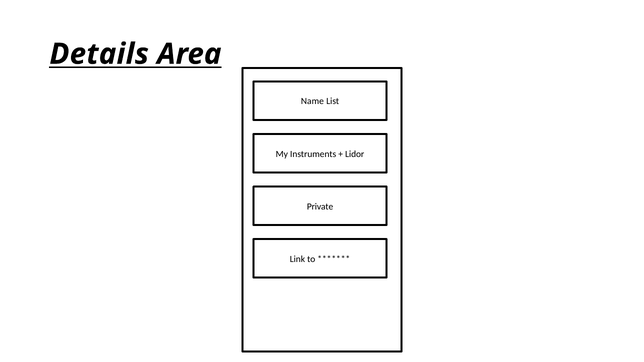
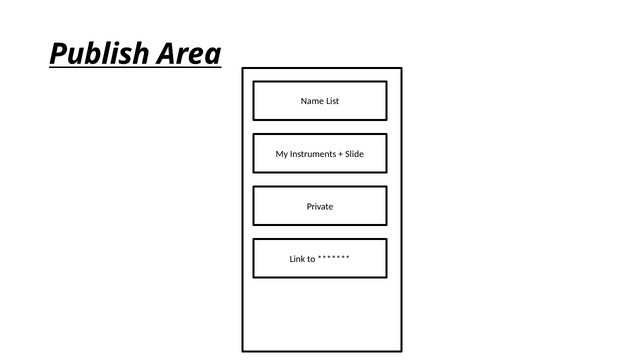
Details: Details -> Publish (99, 54)
Lidor: Lidor -> Slide (355, 154)
